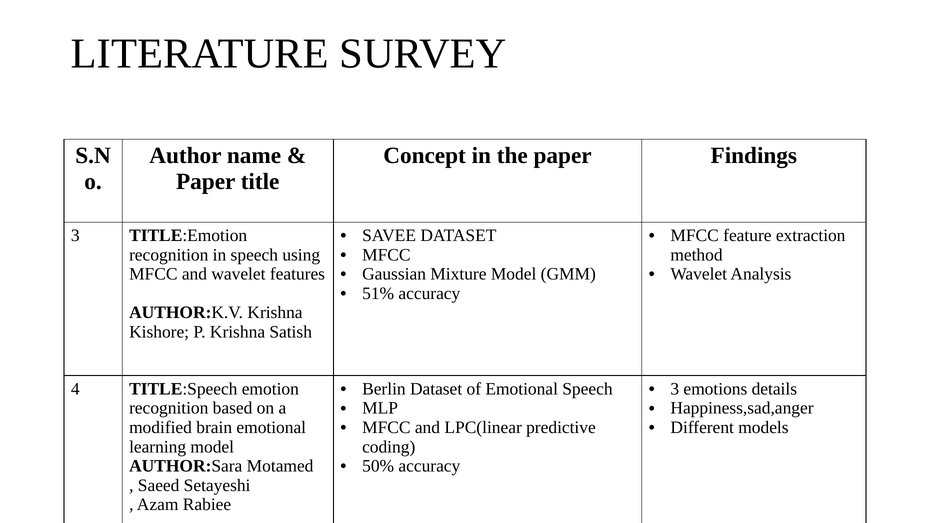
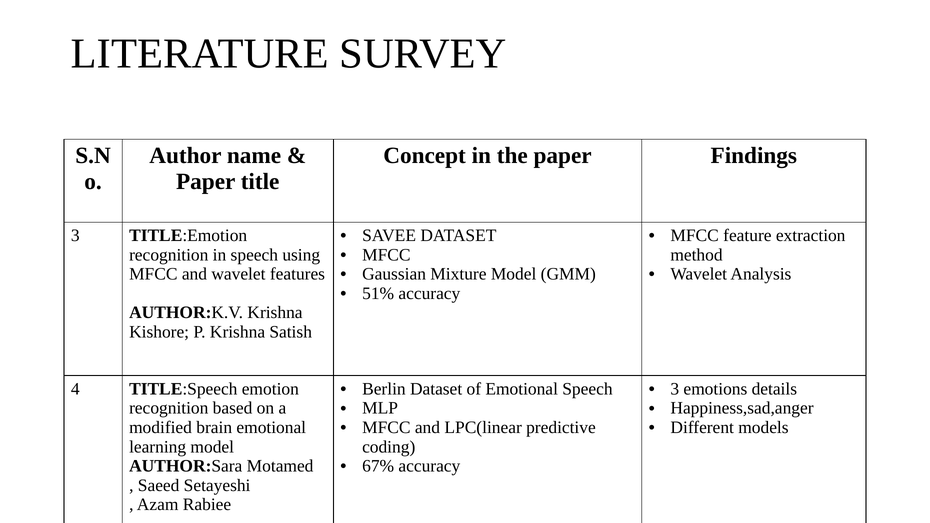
50%: 50% -> 67% (378, 466)
